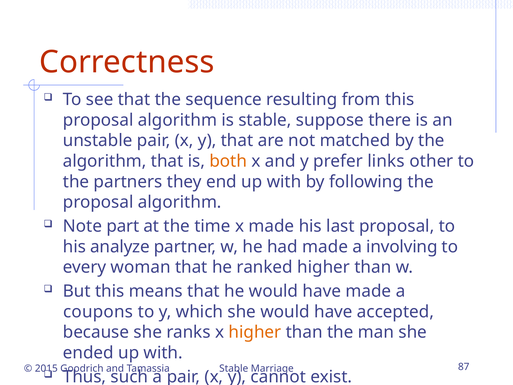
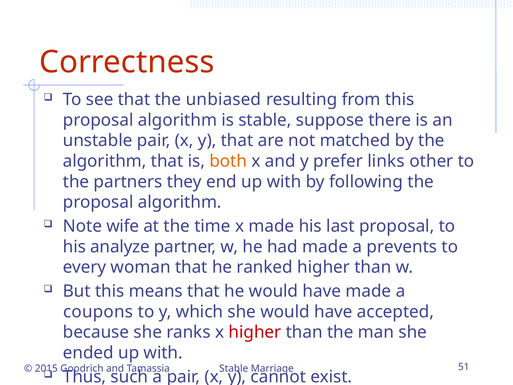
sequence: sequence -> unbiased (224, 100)
part: part -> wife (123, 226)
involving: involving -> prevents (402, 247)
higher colour: orange -> red (255, 332)
87: 87 -> 51 (464, 367)
